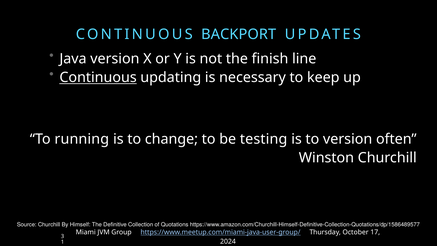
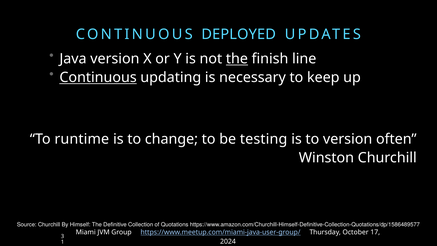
BACKPORT: BACKPORT -> DEPLOYED (239, 34)
the underline: none -> present (237, 59)
running: running -> runtime (82, 139)
